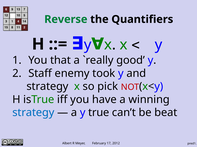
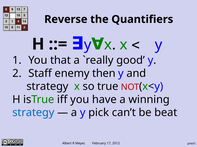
Reverse colour: green -> black (66, 19)
took: took -> then (104, 74)
pick: pick -> true (108, 87)
true: true -> pick (99, 113)
